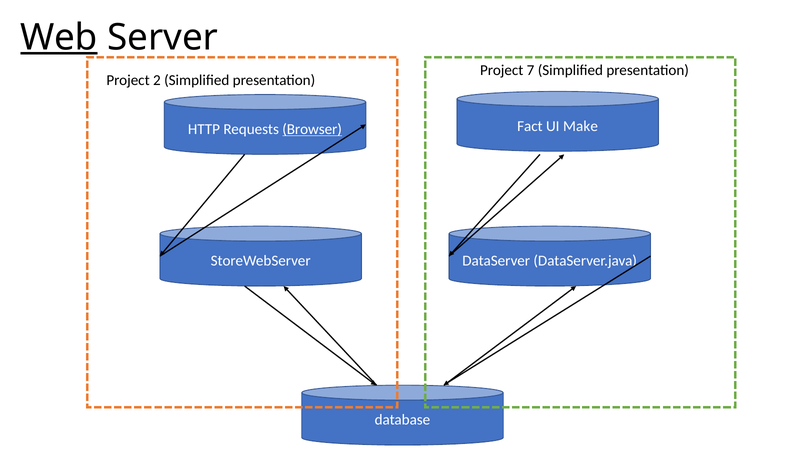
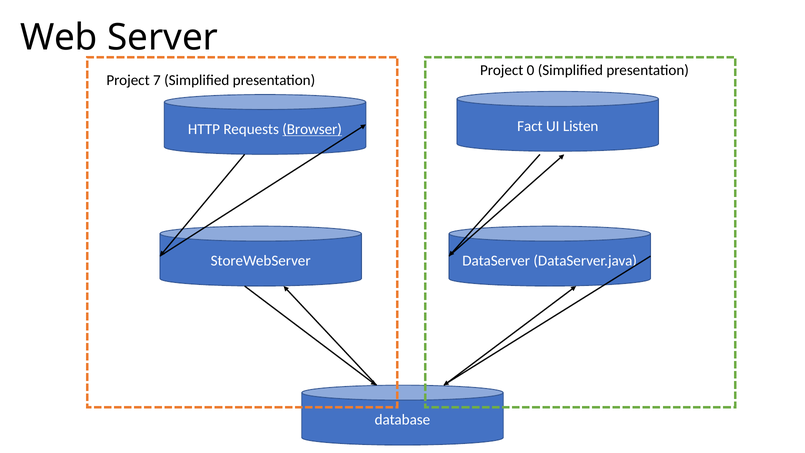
Web underline: present -> none (59, 37)
7: 7 -> 0 (531, 70)
2: 2 -> 7 (157, 80)
Make: Make -> Listen (581, 126)
